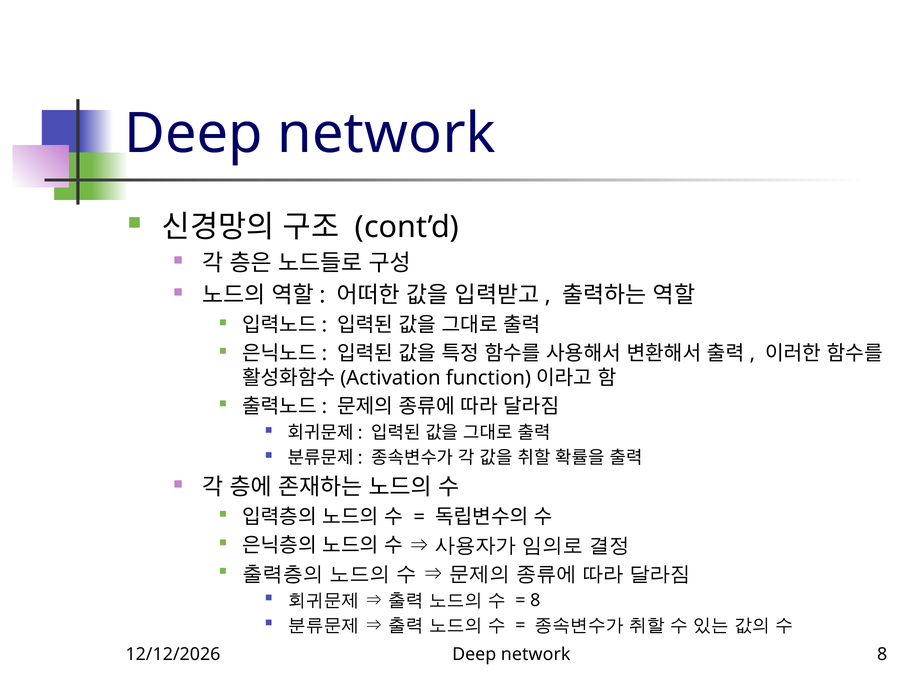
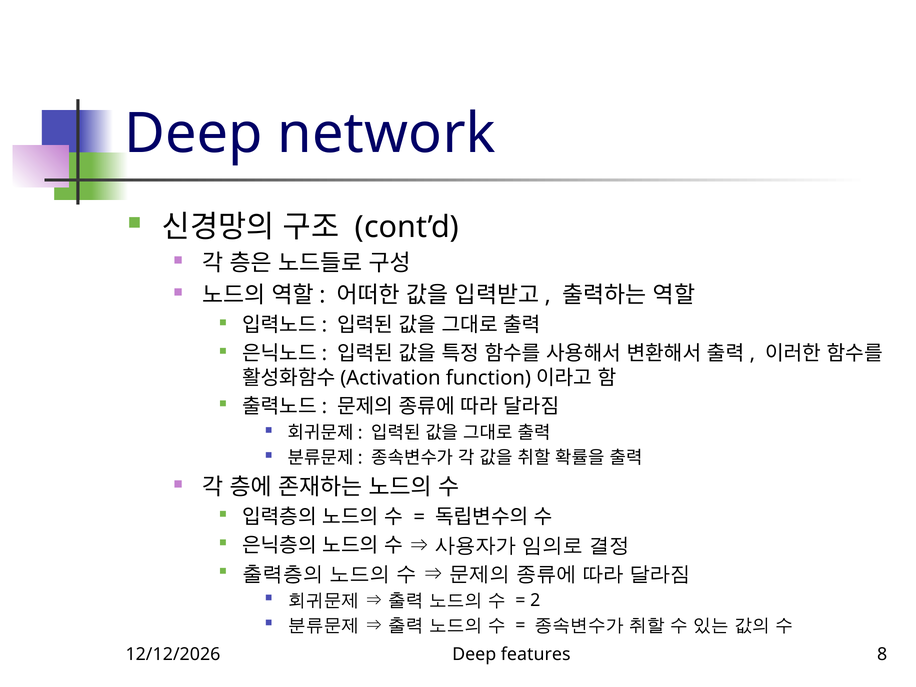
8: 8 -> 2 (535, 600)
network: network -> features (536, 654)
